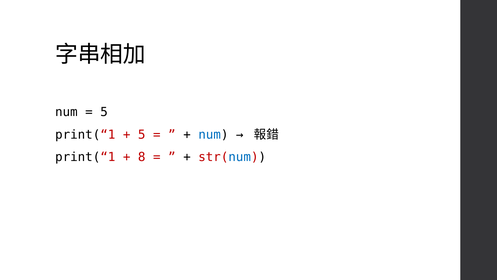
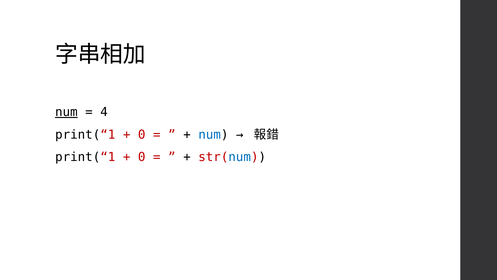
num underline: none -> present (66, 112)
5: 5 -> 4 (104, 112)
5: 5 -> 0 (142, 134)
8: 8 -> 0 (142, 157)
